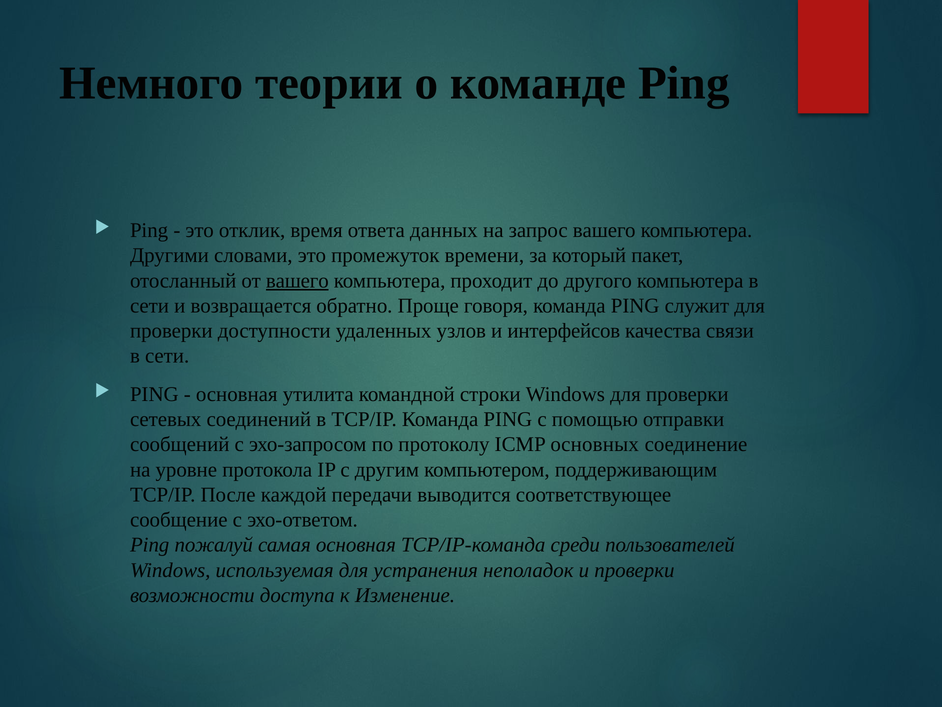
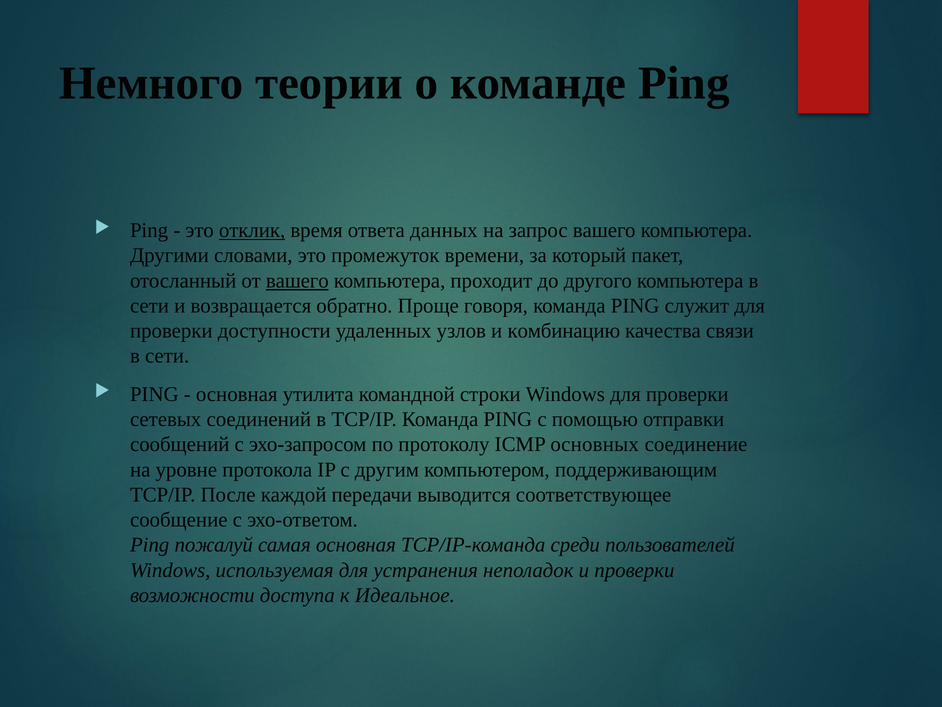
отклик underline: none -> present (252, 230)
интерфейсов: интерфейсов -> комбинацию (564, 331)
Изменение: Изменение -> Идеальное (405, 595)
